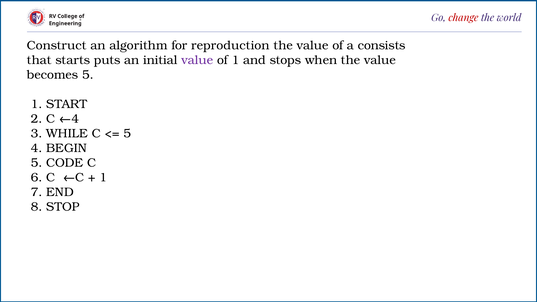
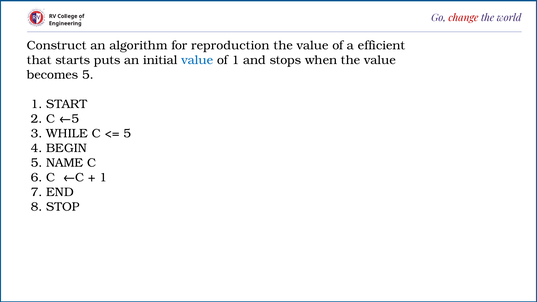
consists: consists -> efficient (382, 46)
value colour: purple -> blue (197, 60)
←4: ←4 -> ←5 (69, 119)
CODE: CODE -> NAME (65, 163)
